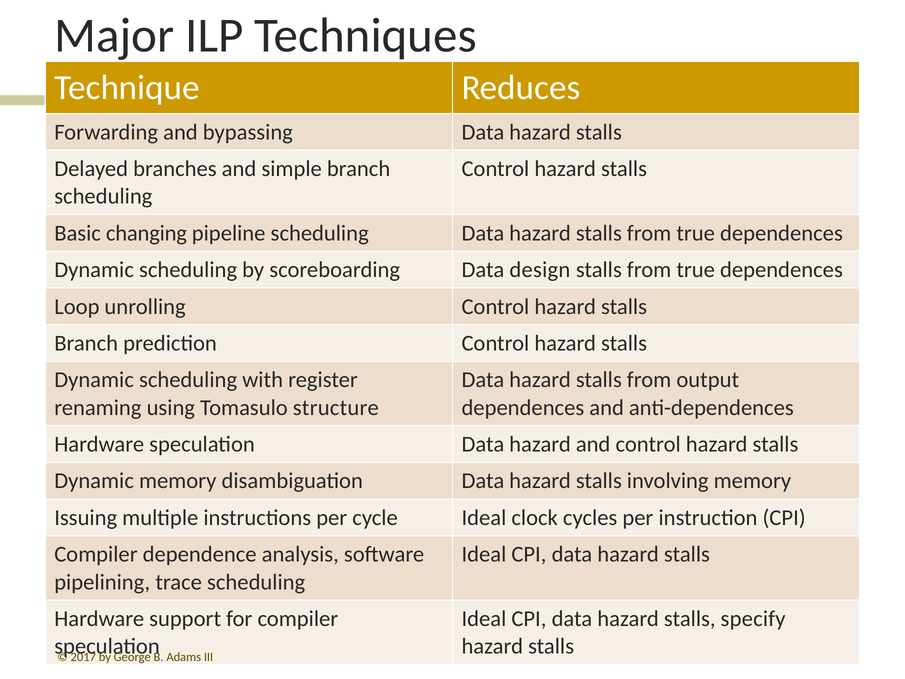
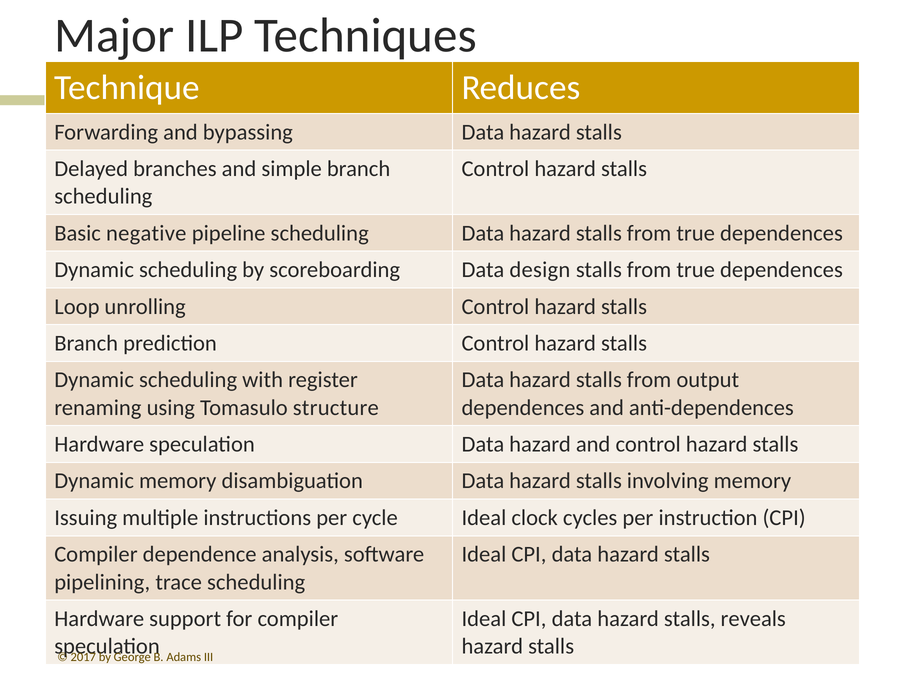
changing: changing -> negative (146, 233)
specify: specify -> reveals (753, 619)
